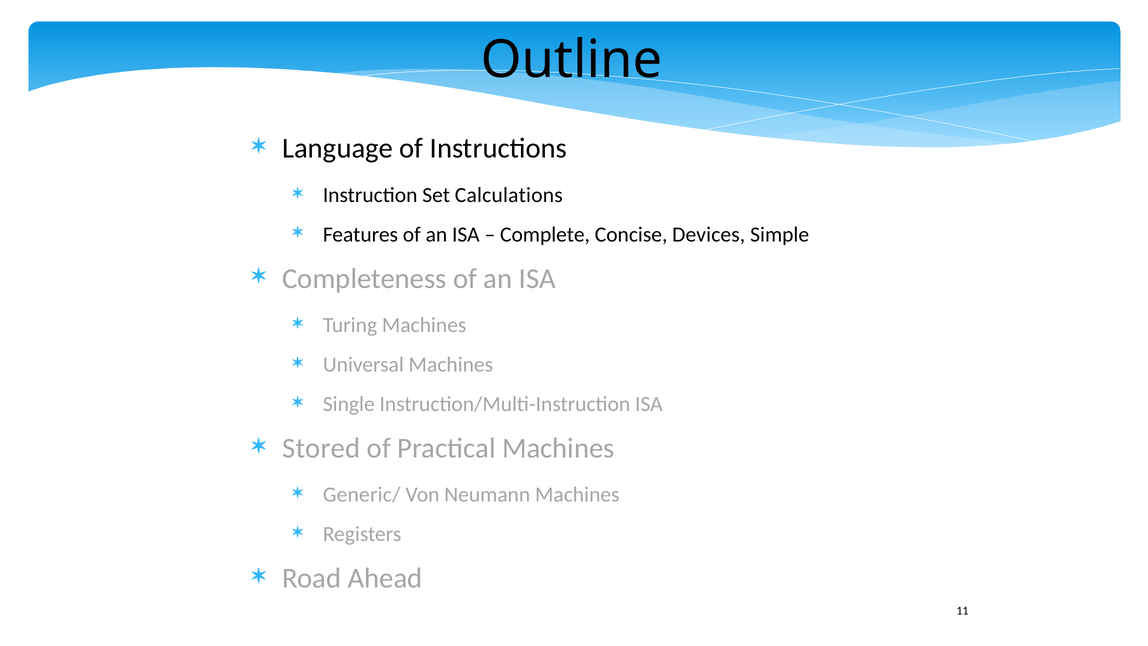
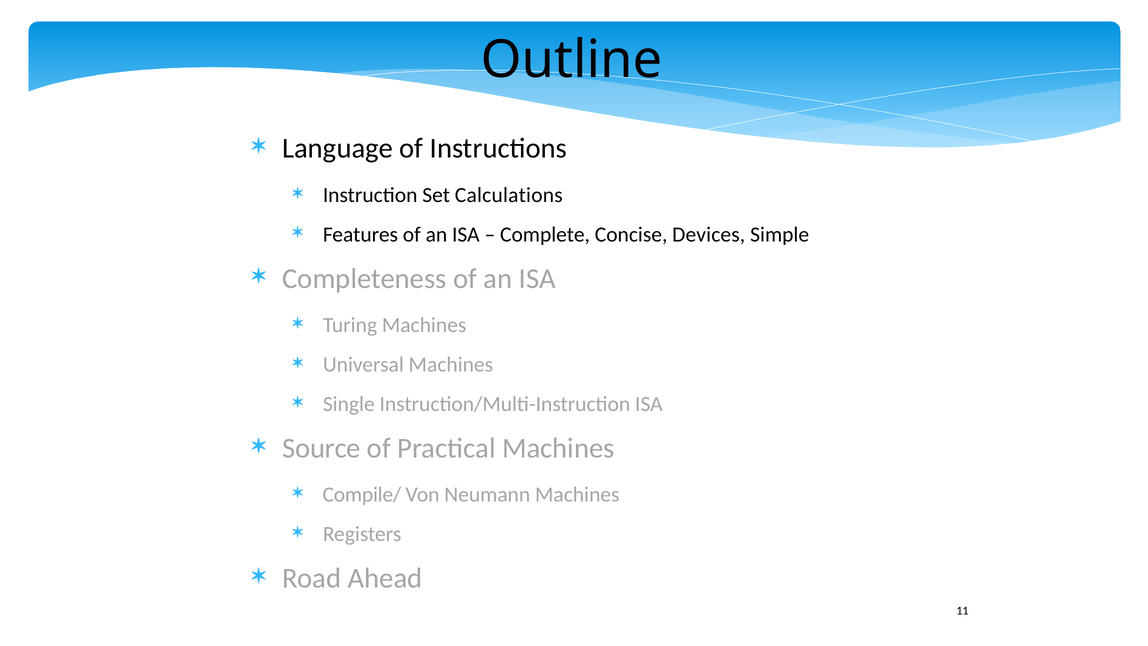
Stored: Stored -> Source (321, 448)
Generic/: Generic/ -> Compile/ (362, 495)
